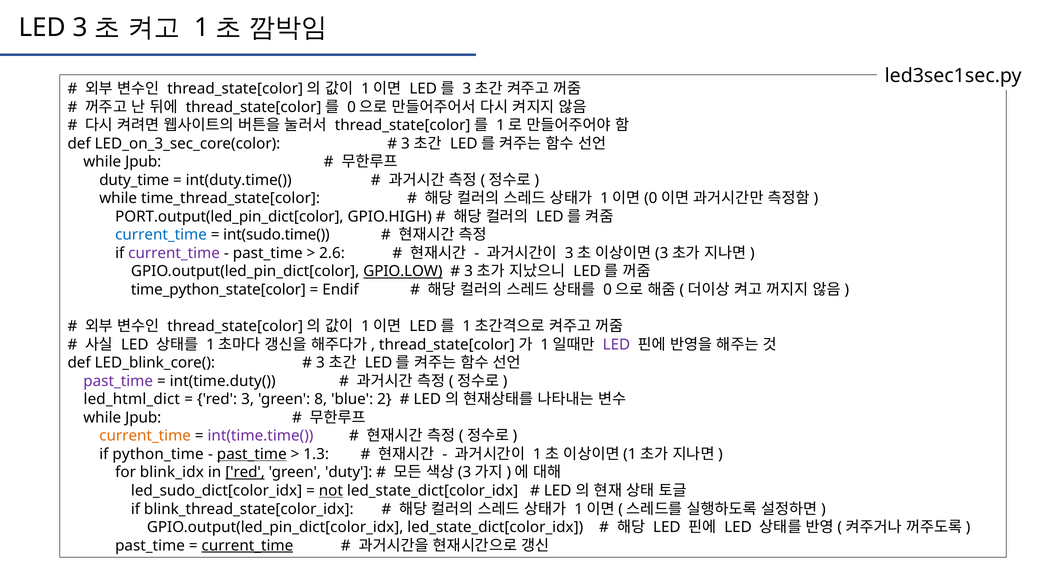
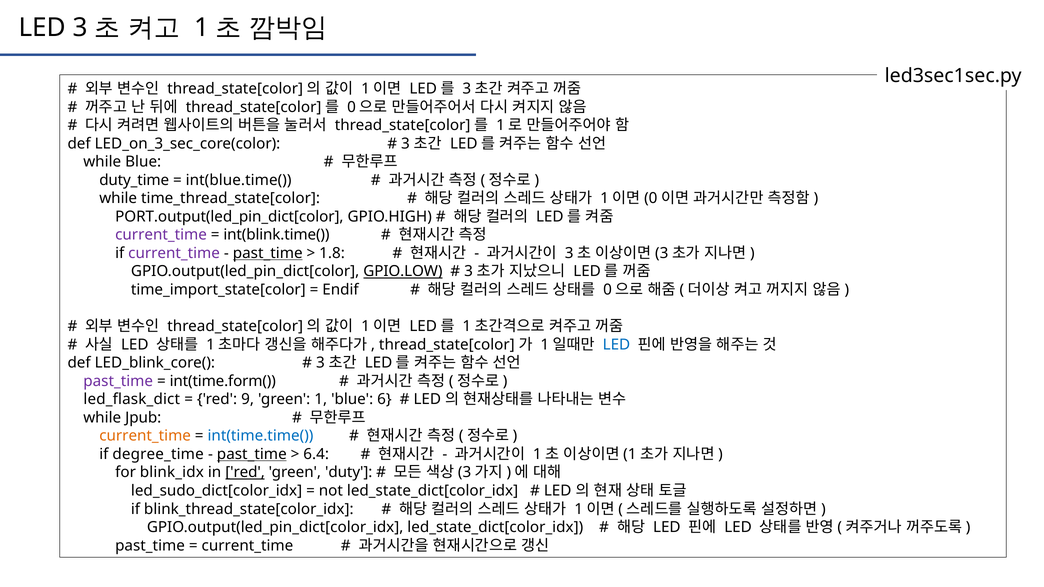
Jpub: Jpub -> Blue (143, 162)
int(duty.time(: int(duty.time( -> int(blue.time( (239, 180)
current_time colour: blue -> purple (161, 235)
int(sudo.time(: int(sudo.time( -> int(blink.time( (276, 235)
past_time underline: none -> present (268, 253)
2.6: 2.6 -> 1.8 (332, 253)
time_python_state[color: time_python_state[color -> time_import_state[color (218, 290)
LED colour: purple -> blue (616, 345)
int(time.duty(: int(time.duty( -> int(time.form( (223, 381)
led_html_dict: led_html_dict -> led_flask_dict (132, 400)
red 3: 3 -> 9 (248, 400)
green 8: 8 -> 1 (321, 400)
2: 2 -> 6 (384, 400)
int(time.time( colour: purple -> blue (260, 436)
python_time: python_time -> degree_time (158, 454)
1.3: 1.3 -> 6.4 (316, 454)
not underline: present -> none (331, 491)
current_time underline: present -> none (247, 546)
